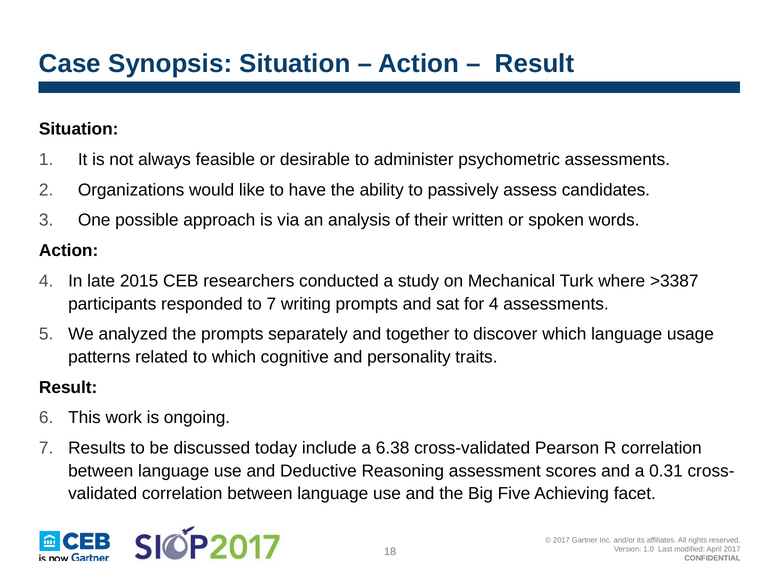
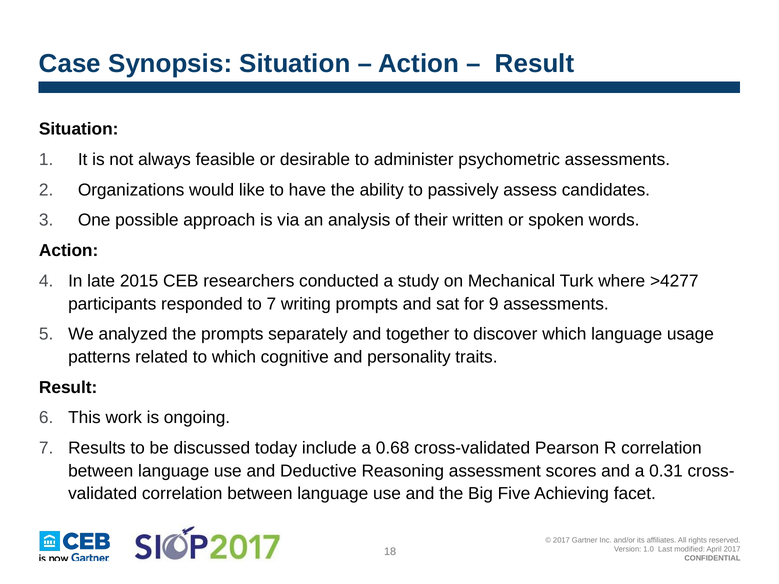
>3387: >3387 -> >4277 (674, 281)
for 4: 4 -> 9 (494, 304)
6.38: 6.38 -> 0.68 (393, 448)
